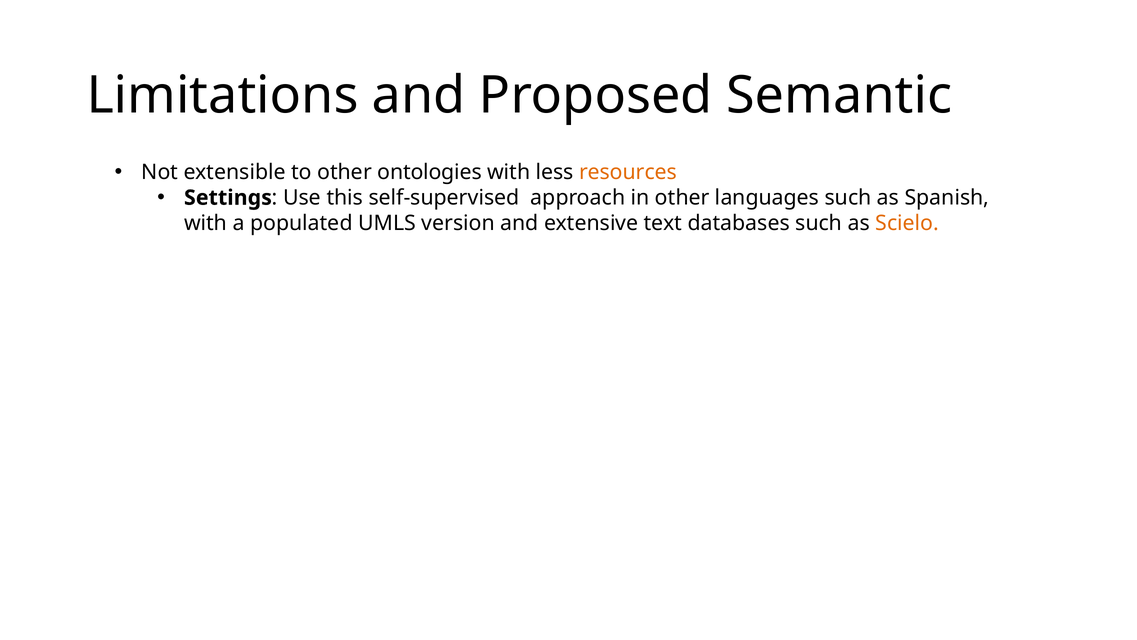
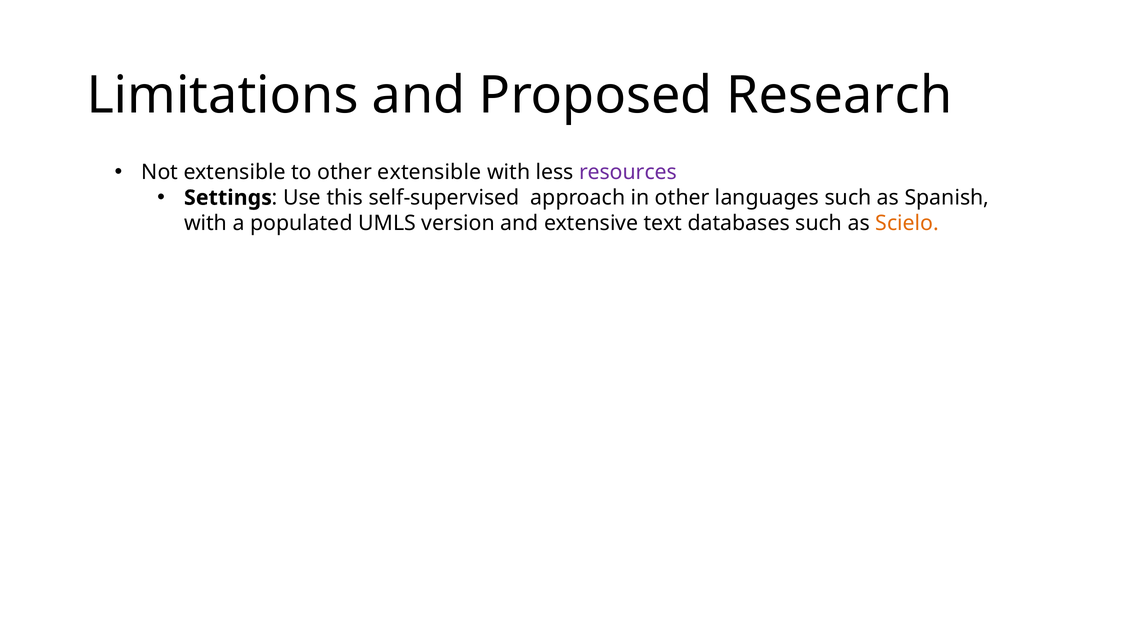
Semantic: Semantic -> Research (839, 96)
other ontologies: ontologies -> extensible (429, 172)
resources colour: orange -> purple (628, 172)
